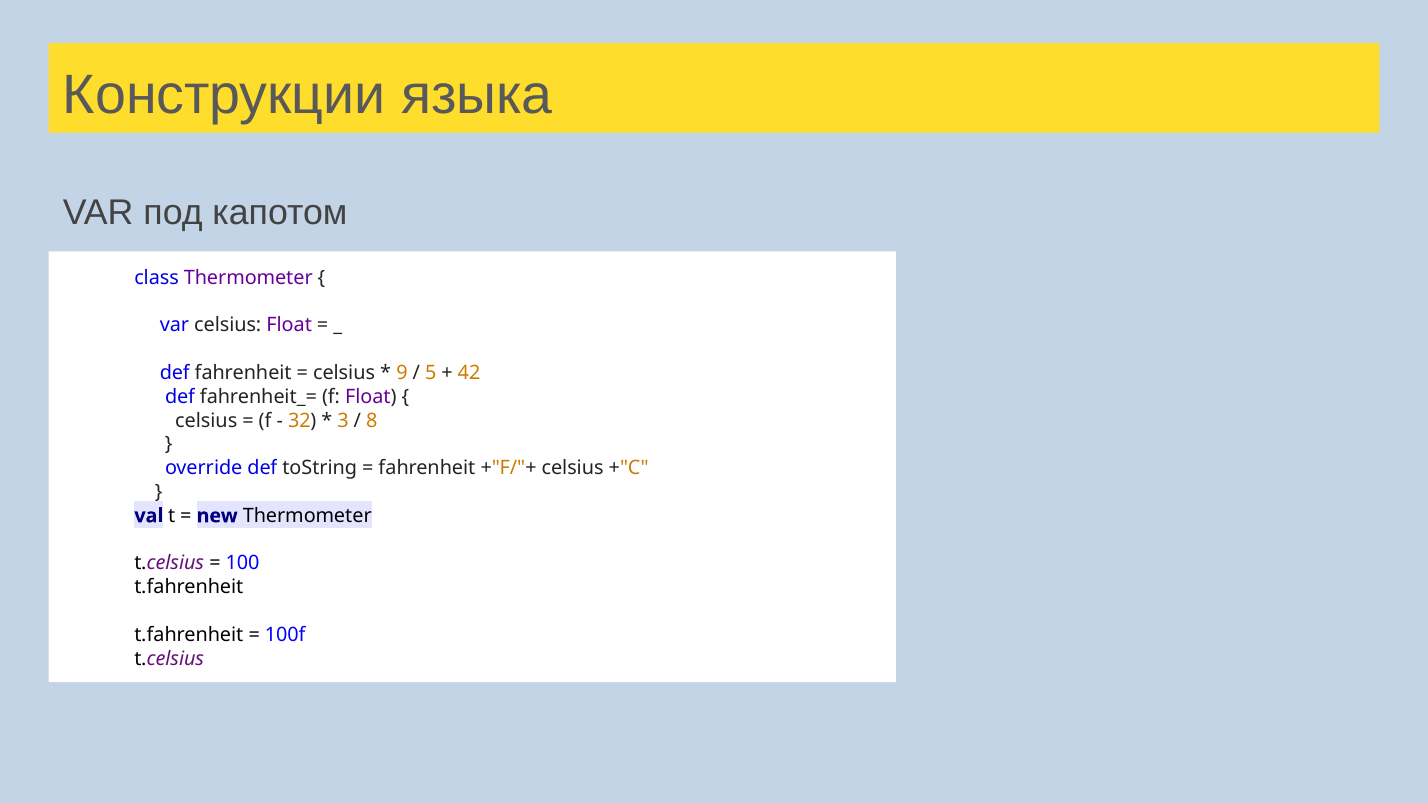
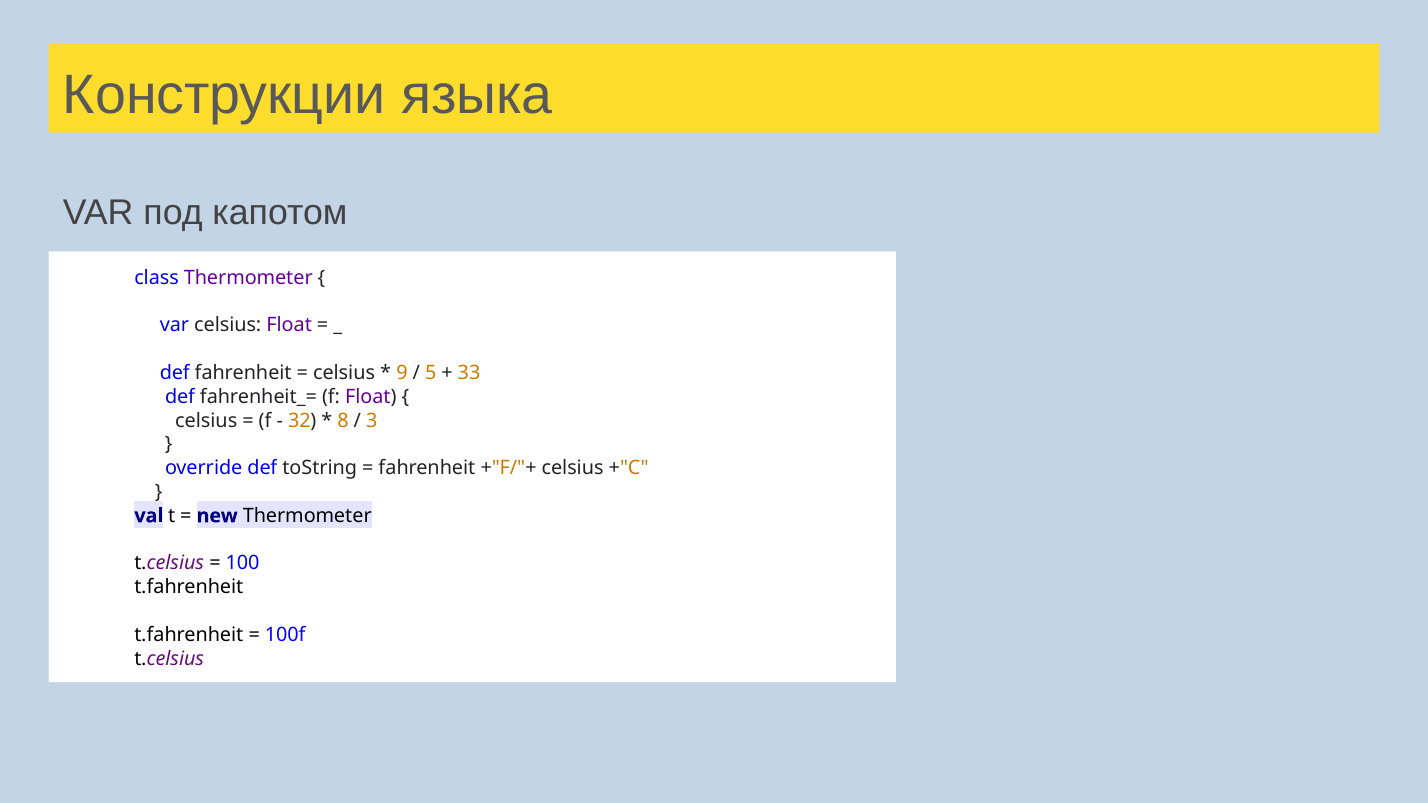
42: 42 -> 33 (469, 373)
3: 3 -> 8 (343, 421)
8: 8 -> 3 (372, 421)
